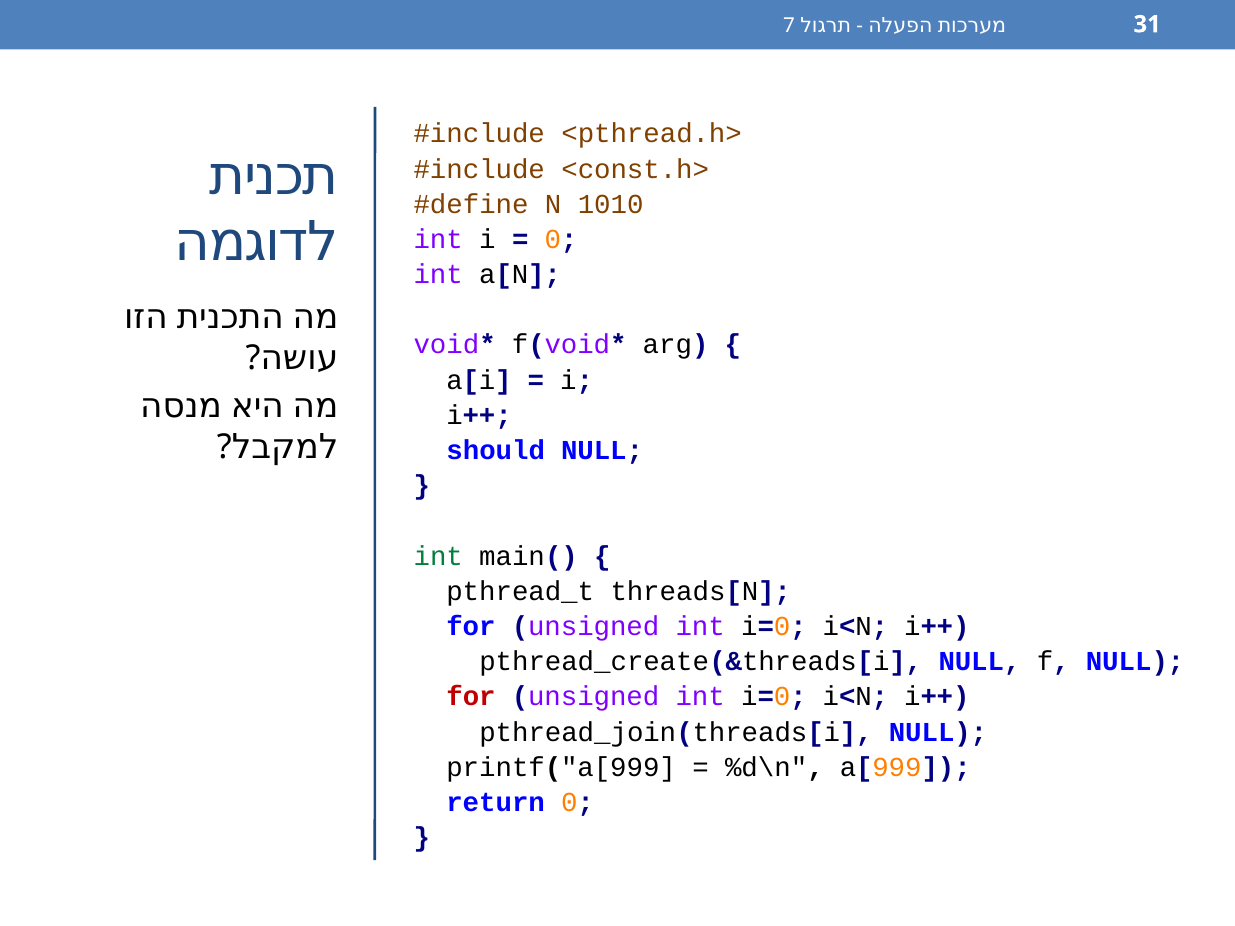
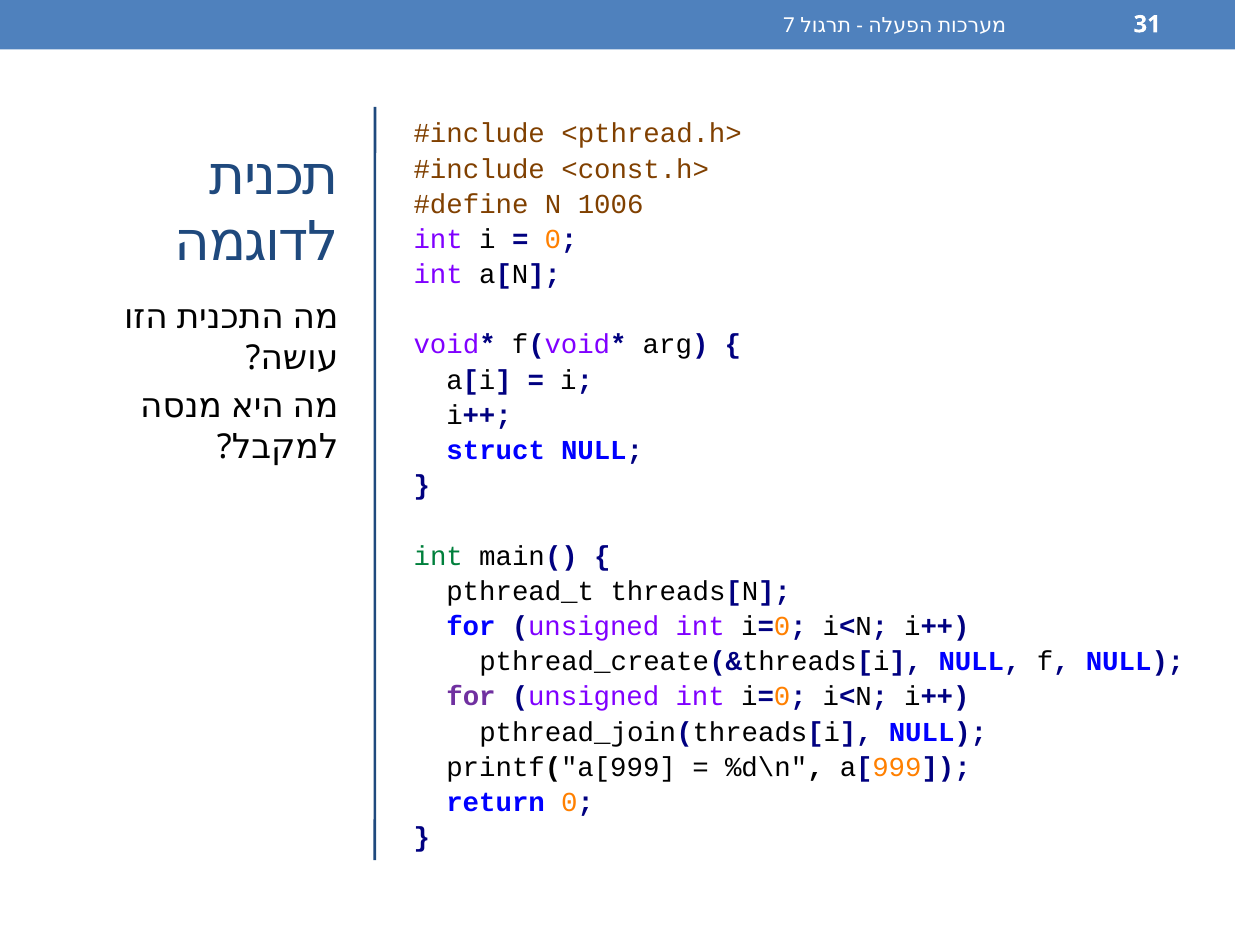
1010: 1010 -> 1006 (611, 204)
should: should -> struct (496, 451)
for colour: red -> purple (471, 697)
